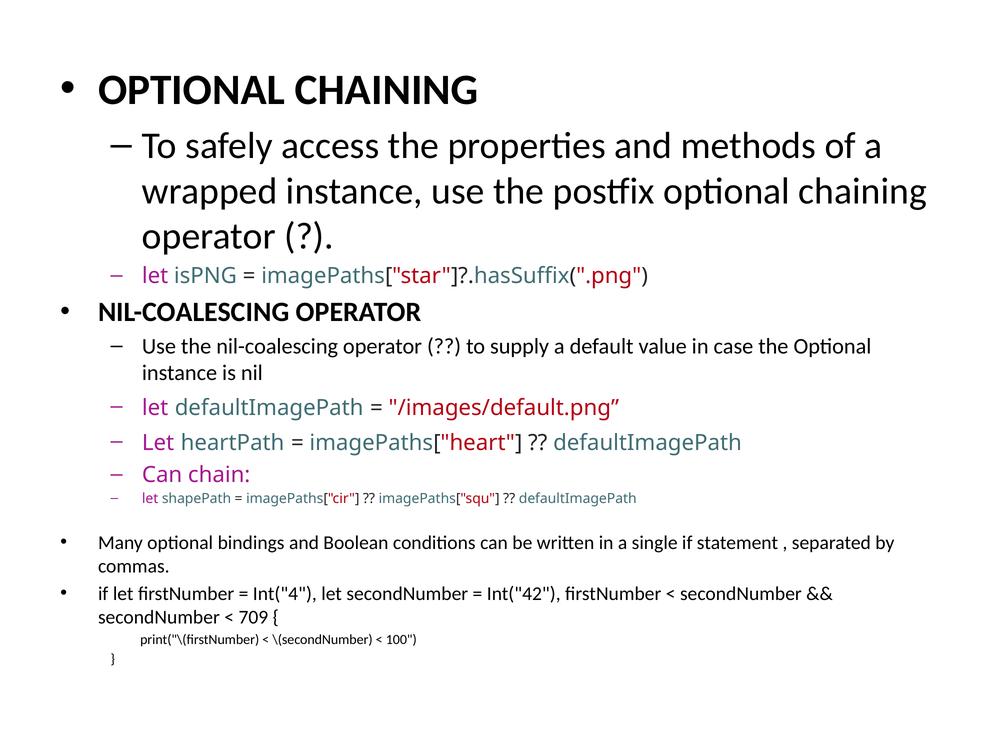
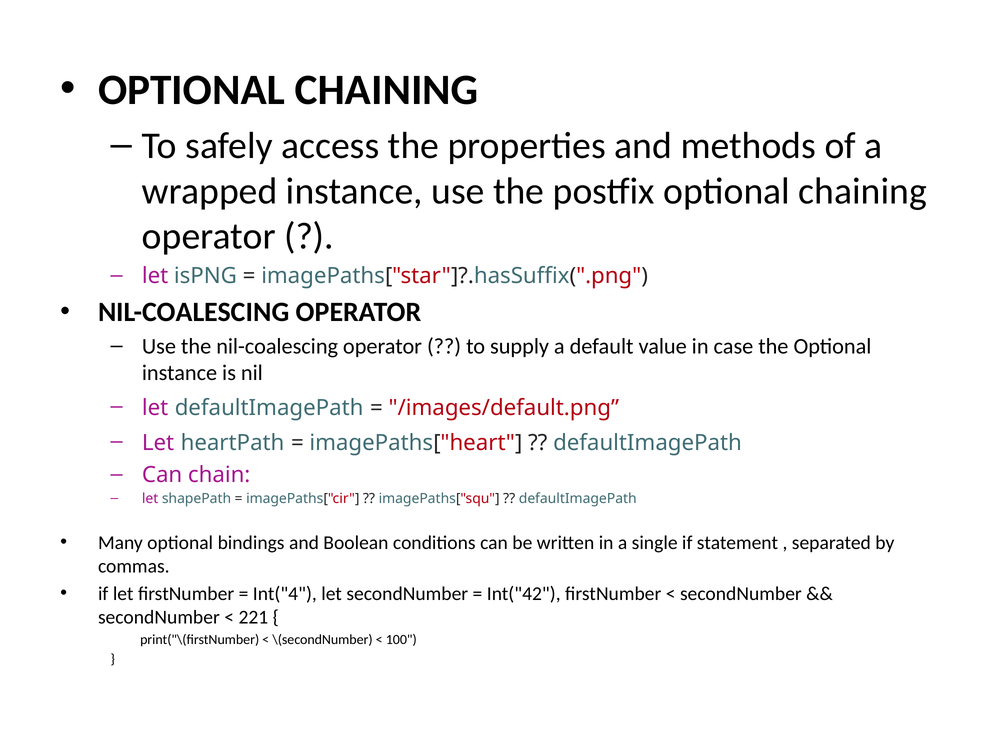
709: 709 -> 221 (253, 617)
